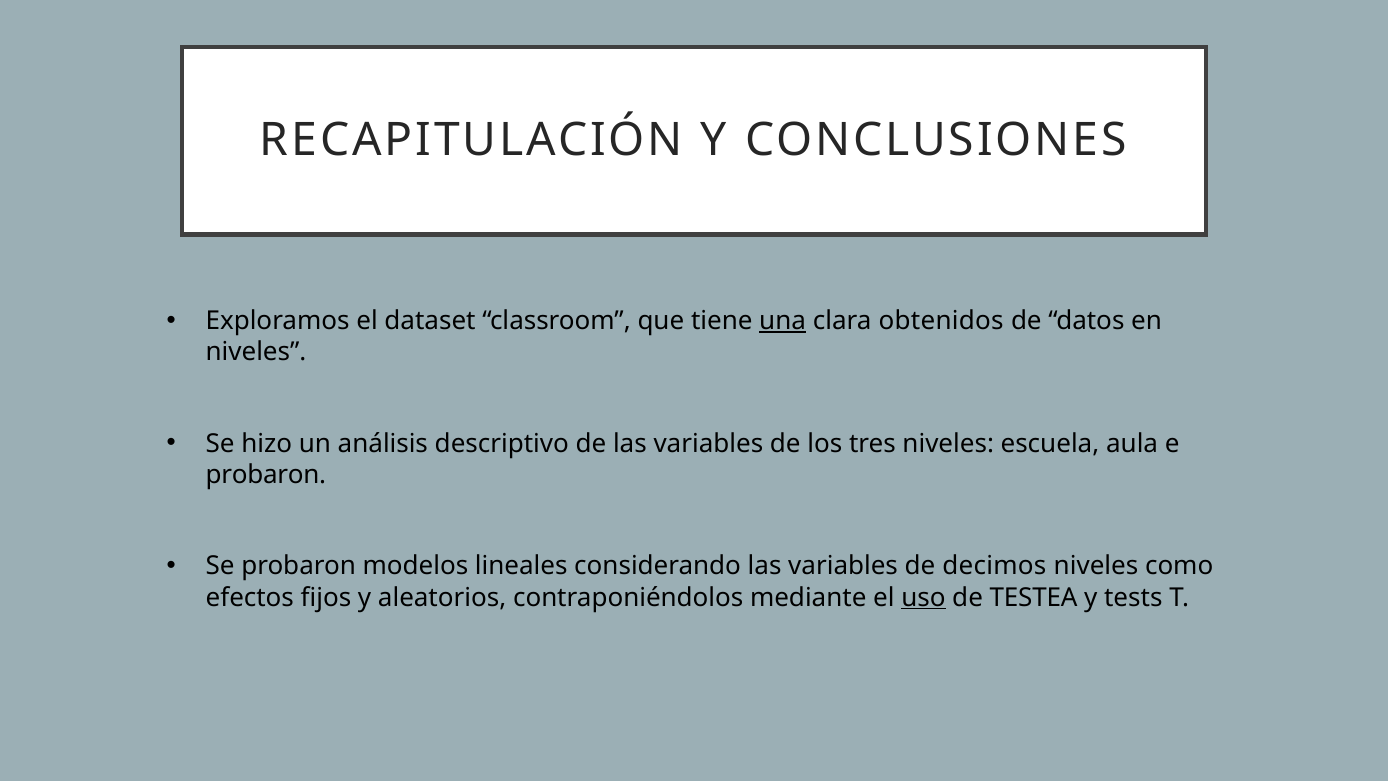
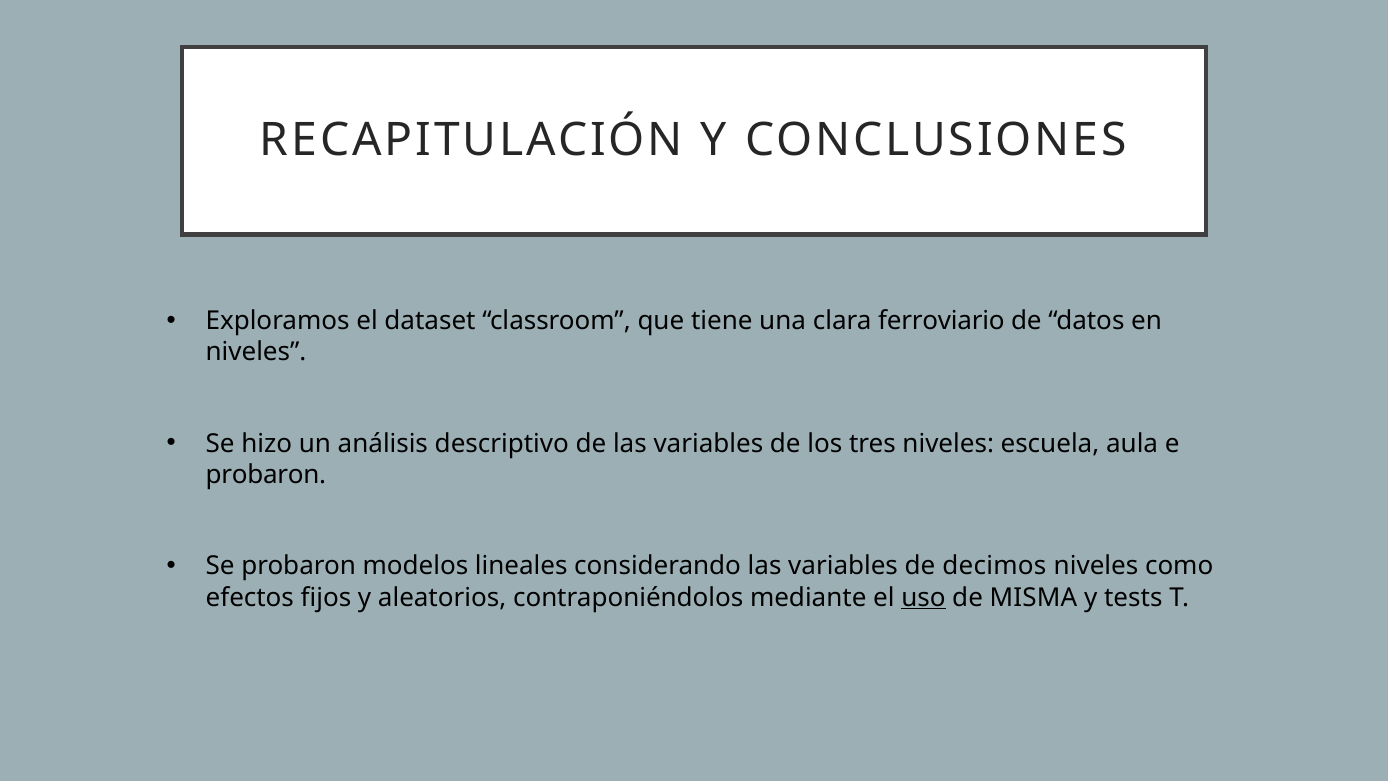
una underline: present -> none (783, 321)
obtenidos: obtenidos -> ferroviario (941, 321)
TESTEA: TESTEA -> MISMA (1033, 597)
